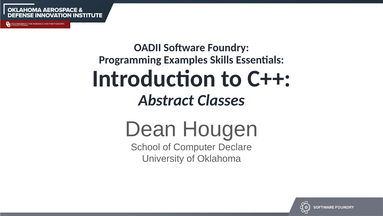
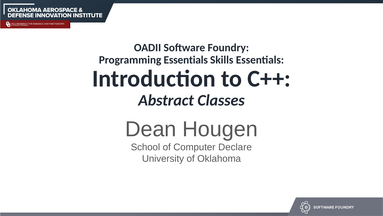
Programming Examples: Examples -> Essentials (186, 60)
